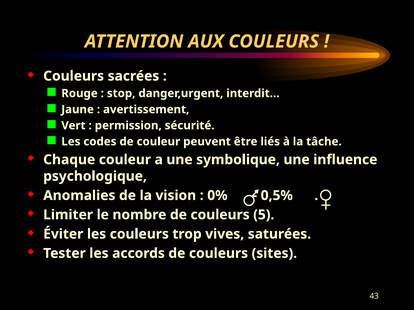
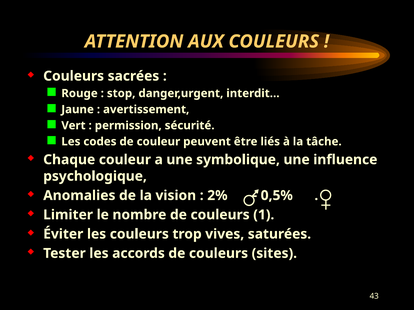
0%: 0% -> 2% (217, 196)
5: 5 -> 1 (264, 215)
